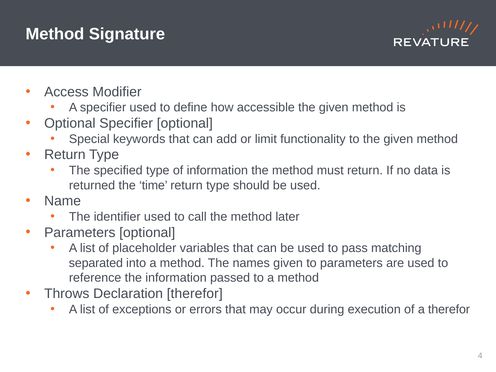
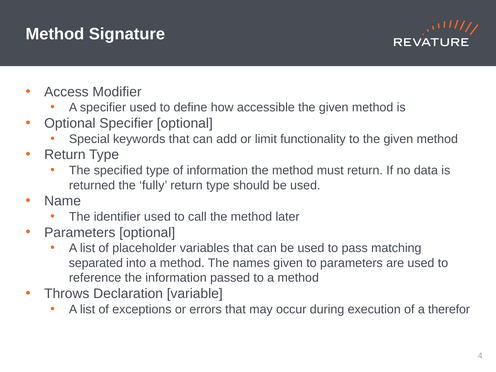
time: time -> fully (153, 185)
Declaration therefor: therefor -> variable (195, 294)
